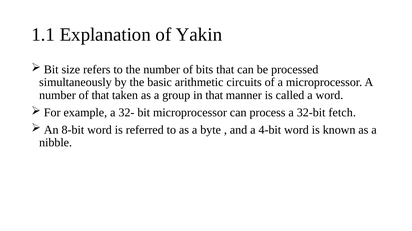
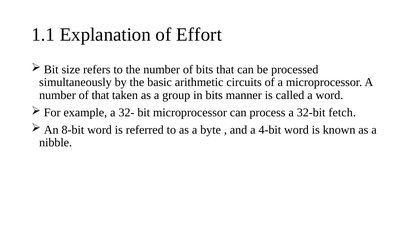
Yakin: Yakin -> Effort (199, 35)
in that: that -> bits (214, 96)
